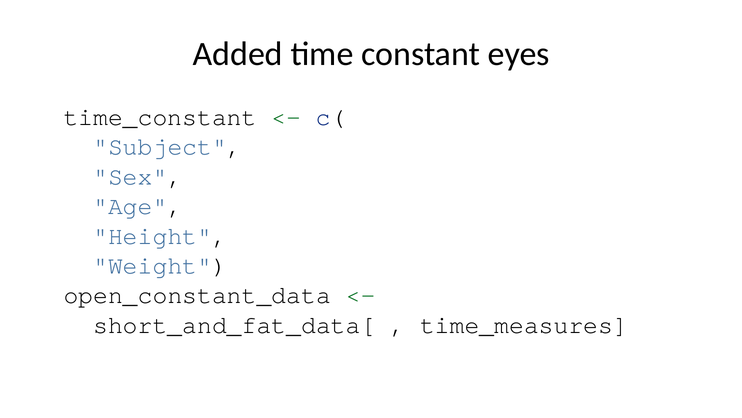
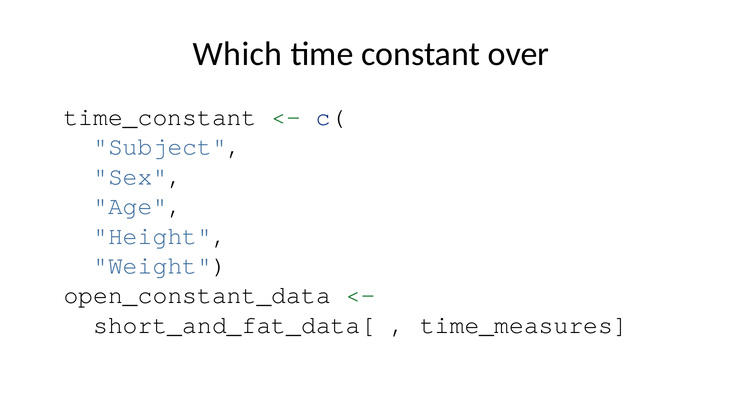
Added: Added -> Which (238, 54)
eyes: eyes -> over (519, 54)
